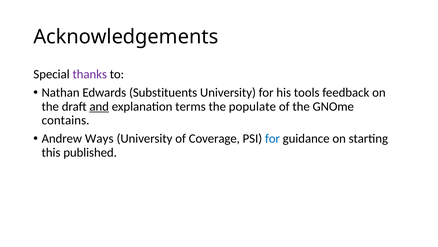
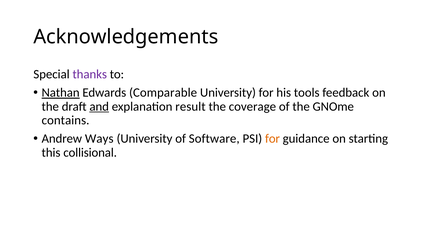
Nathan underline: none -> present (61, 92)
Substituents: Substituents -> Comparable (163, 92)
terms: terms -> result (190, 106)
populate: populate -> coverage (252, 106)
Coverage: Coverage -> Software (214, 138)
for colour: blue -> orange (272, 138)
published: published -> collisional (90, 152)
